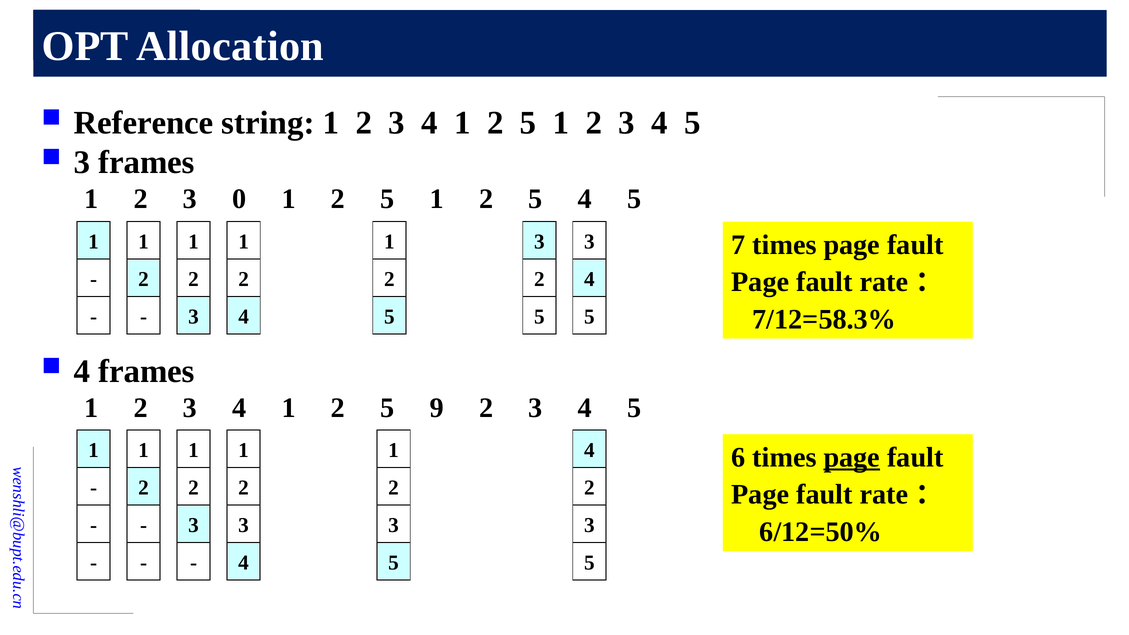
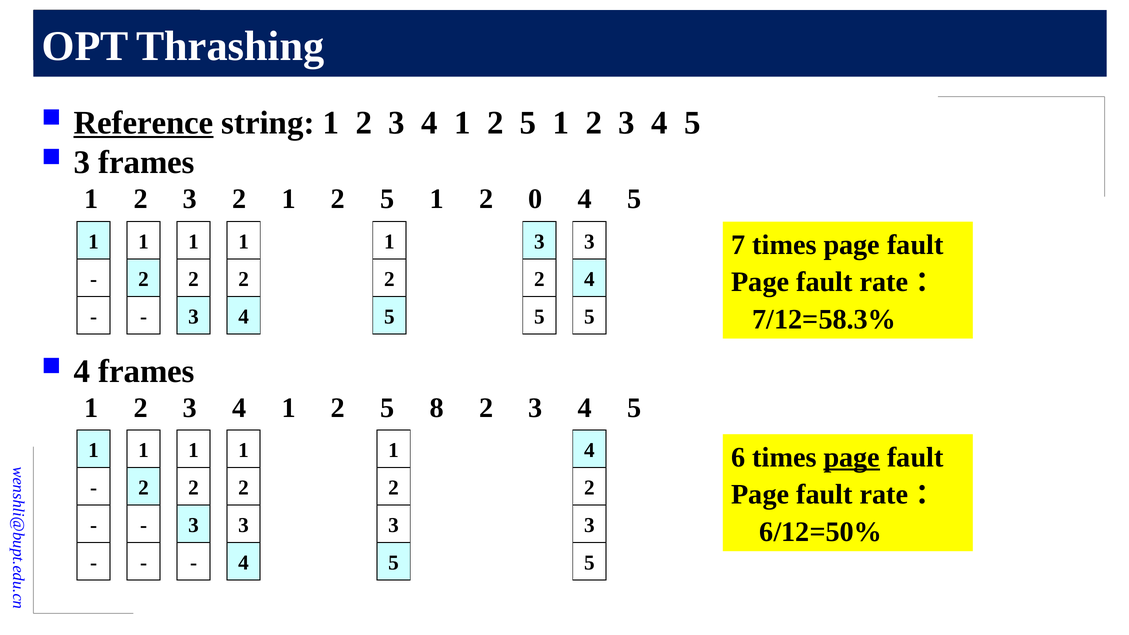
Allocation: Allocation -> Thrashing (230, 46)
Reference underline: none -> present (144, 123)
2 3 0: 0 -> 2 (239, 199)
5 1 2 5: 5 -> 0 (535, 199)
9: 9 -> 8 (437, 408)
